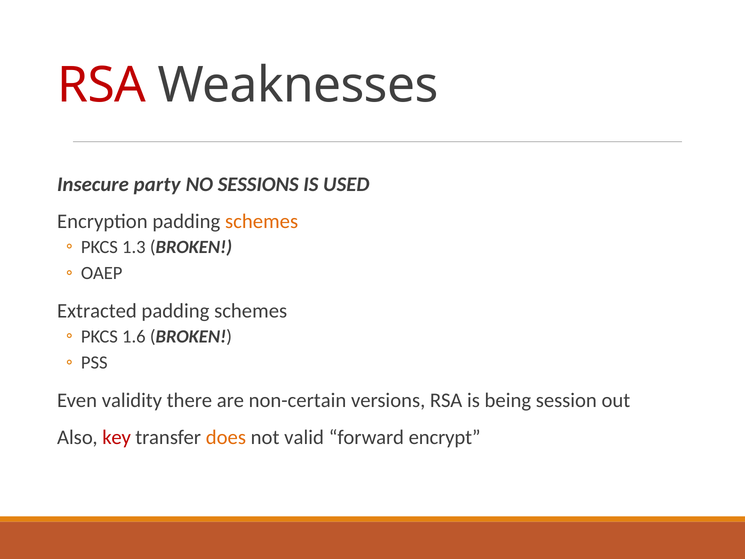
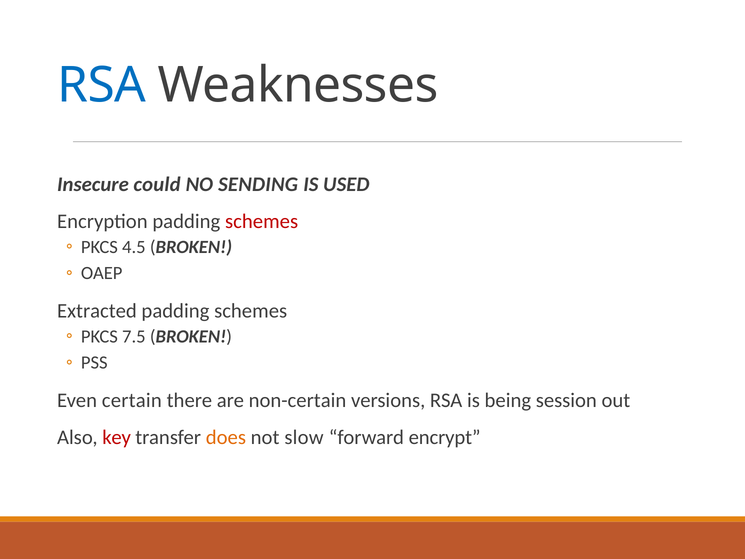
RSA colour: red -> blue (102, 85)
party: party -> could (157, 184)
SESSIONS: SESSIONS -> SENDING (258, 184)
schemes colour: orange -> red (262, 221)
1.3: 1.3 -> 4.5 (134, 247)
1.6: 1.6 -> 7.5 (134, 336)
validity: validity -> certain (132, 400)
valid: valid -> slow (304, 437)
